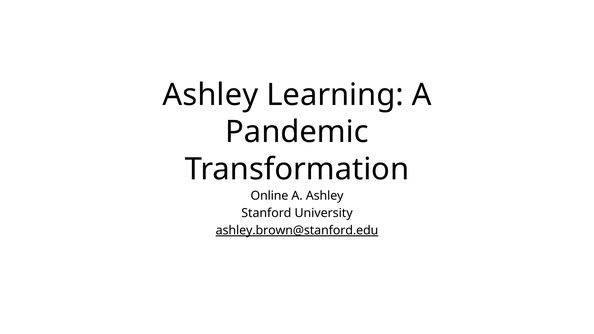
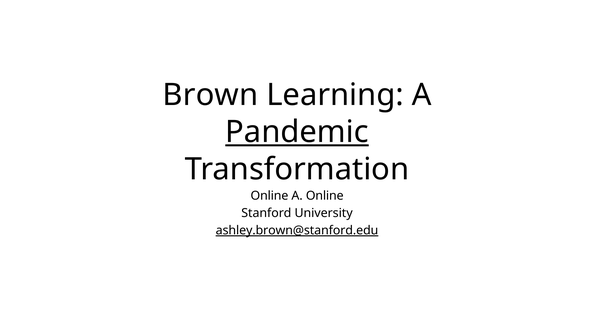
Ashley: Ashley -> Brown (210, 95)
Pandemic underline: none -> present (297, 132)
A Ashley: Ashley -> Online (325, 196)
